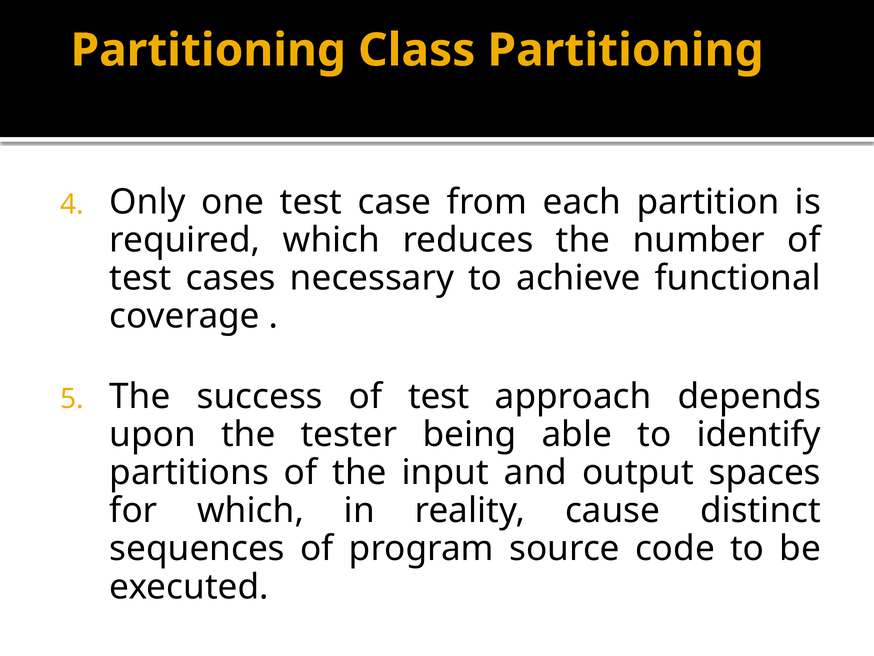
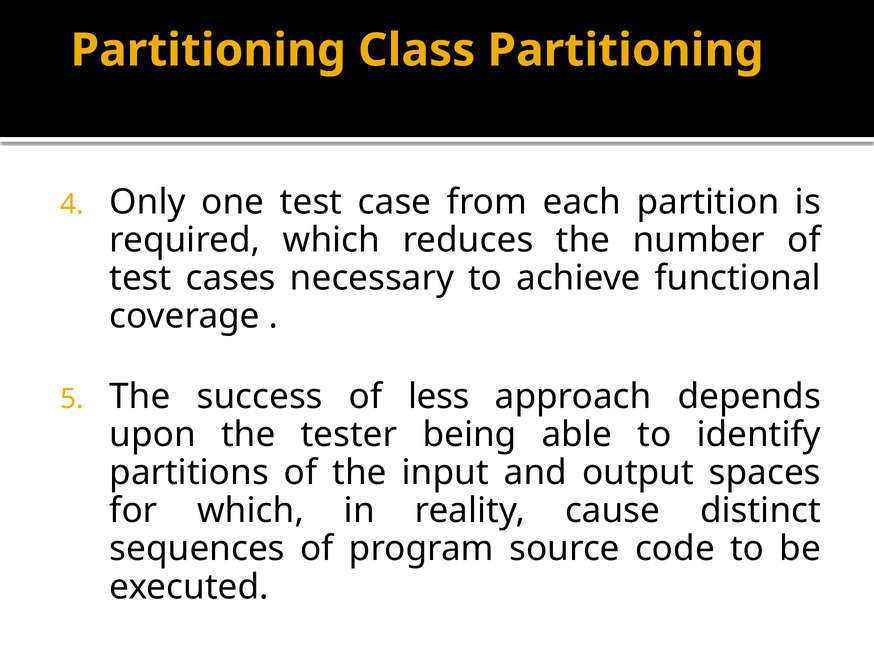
success of test: test -> less (439, 396)
